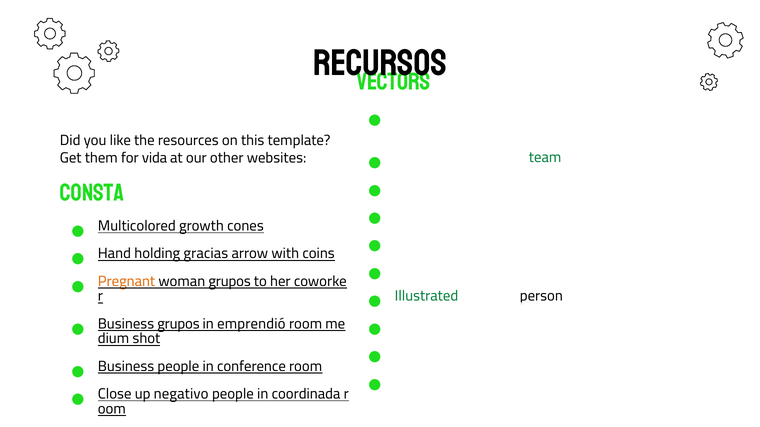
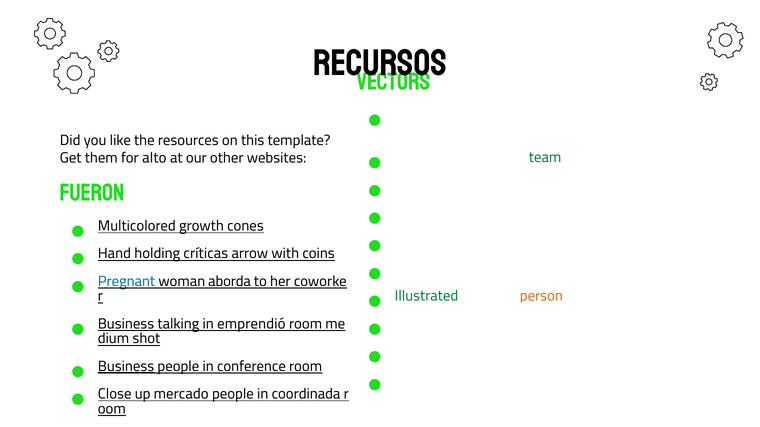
vida: vida -> alto (154, 158)
CONSTA: CONSTA -> FUERON (92, 193)
gracias: gracias -> críticas (206, 254)
Pregnant colour: orange -> blue (127, 282)
woman grupos: grupos -> aborda (230, 282)
person colour: black -> orange (541, 296)
Business grupos: grupos -> talking (178, 324)
Business underline: none -> present (126, 367)
negativo: negativo -> mercado (181, 394)
